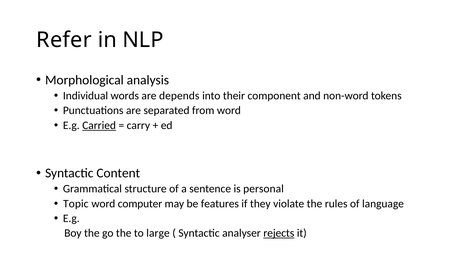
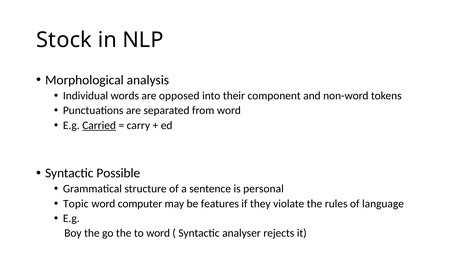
Refer: Refer -> Stock (64, 40)
depends: depends -> opposed (179, 96)
Content: Content -> Possible (118, 173)
to large: large -> word (158, 233)
rejects underline: present -> none (279, 233)
